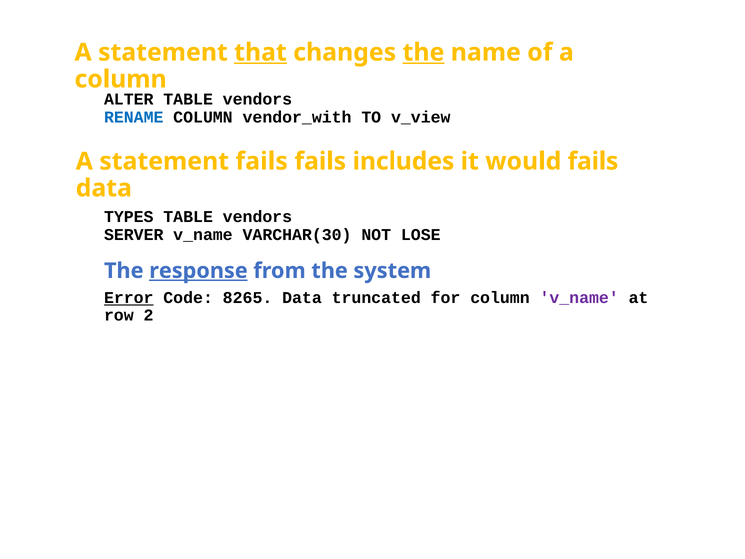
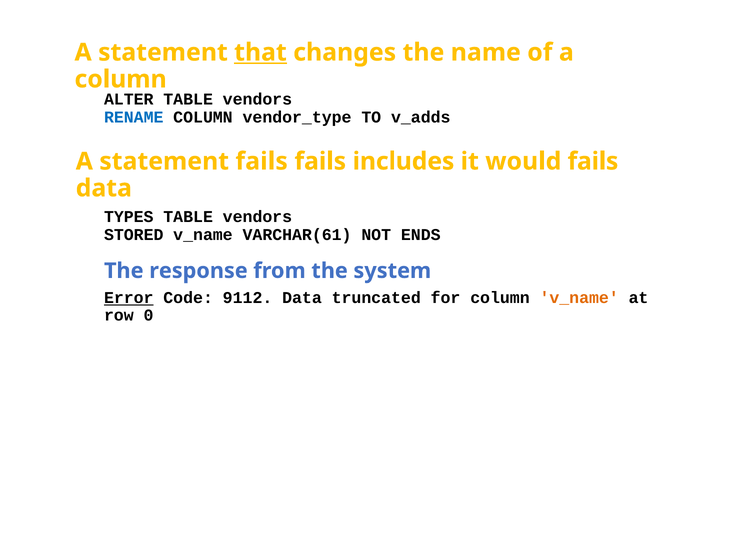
the underline: present -> none (424, 52)
vendor_with: vendor_with -> vendor_type (297, 117)
v_view: v_view -> v_adds (421, 117)
SERVER: SERVER -> STORED (134, 235)
VARCHAR(30: VARCHAR(30 -> VARCHAR(61 (297, 235)
LOSE: LOSE -> ENDS (421, 235)
response underline: present -> none (198, 271)
8265: 8265 -> 9112 (248, 298)
v_name colour: purple -> orange (579, 298)
2: 2 -> 0 (149, 315)
